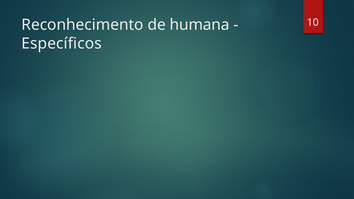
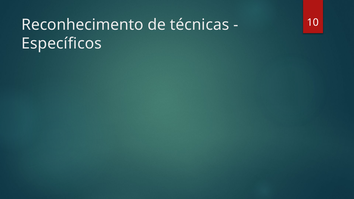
humana: humana -> técnicas (200, 25)
